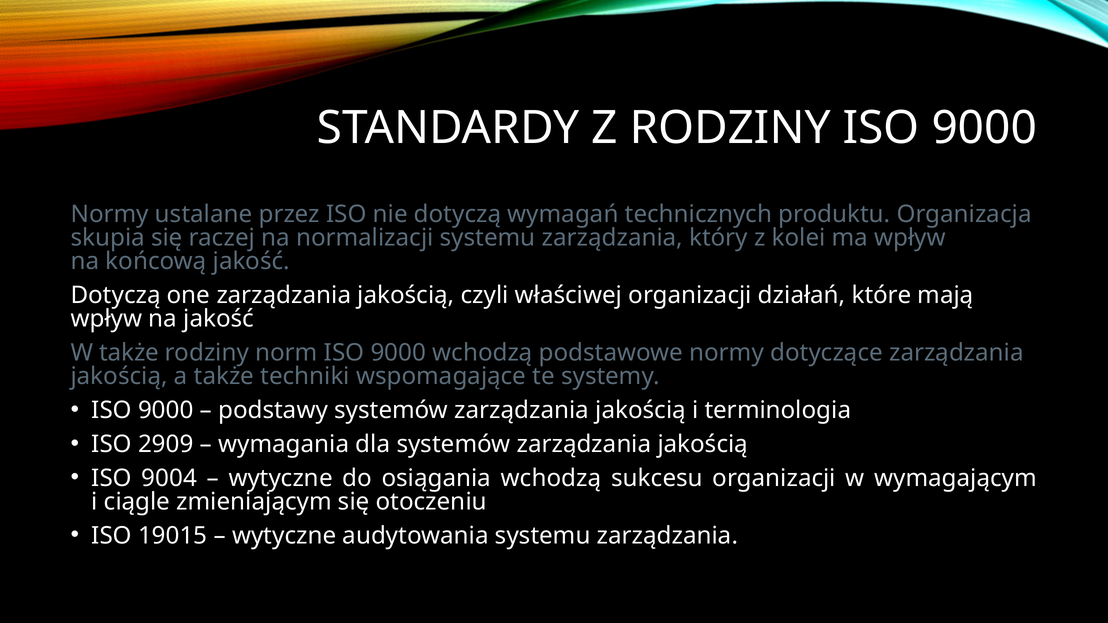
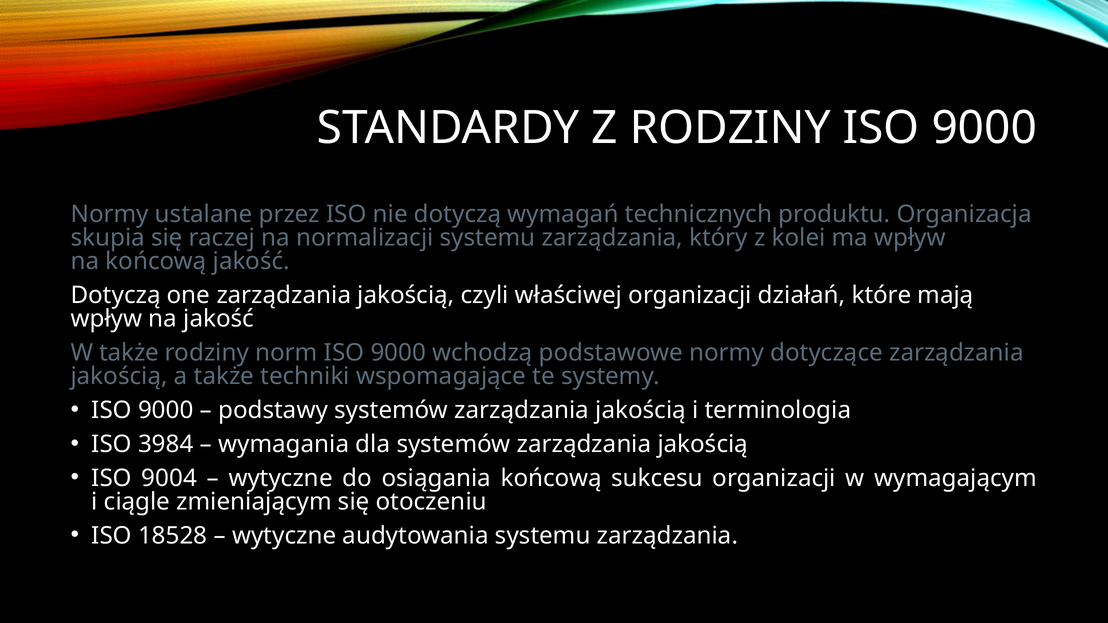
2909: 2909 -> 3984 (166, 444)
osiągania wchodzą: wchodzą -> końcową (551, 478)
19015: 19015 -> 18528 (173, 536)
